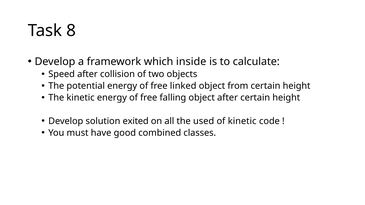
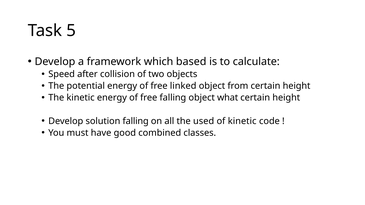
8: 8 -> 5 (71, 31)
inside: inside -> based (191, 62)
object after: after -> what (228, 98)
solution exited: exited -> falling (136, 121)
